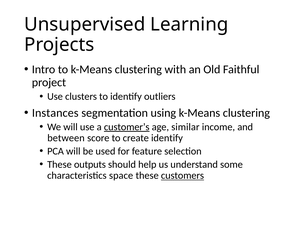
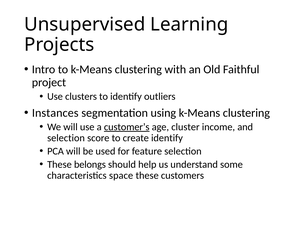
similar: similar -> cluster (185, 127)
between: between -> selection (66, 138)
outputs: outputs -> belongs (90, 164)
customers underline: present -> none (182, 175)
